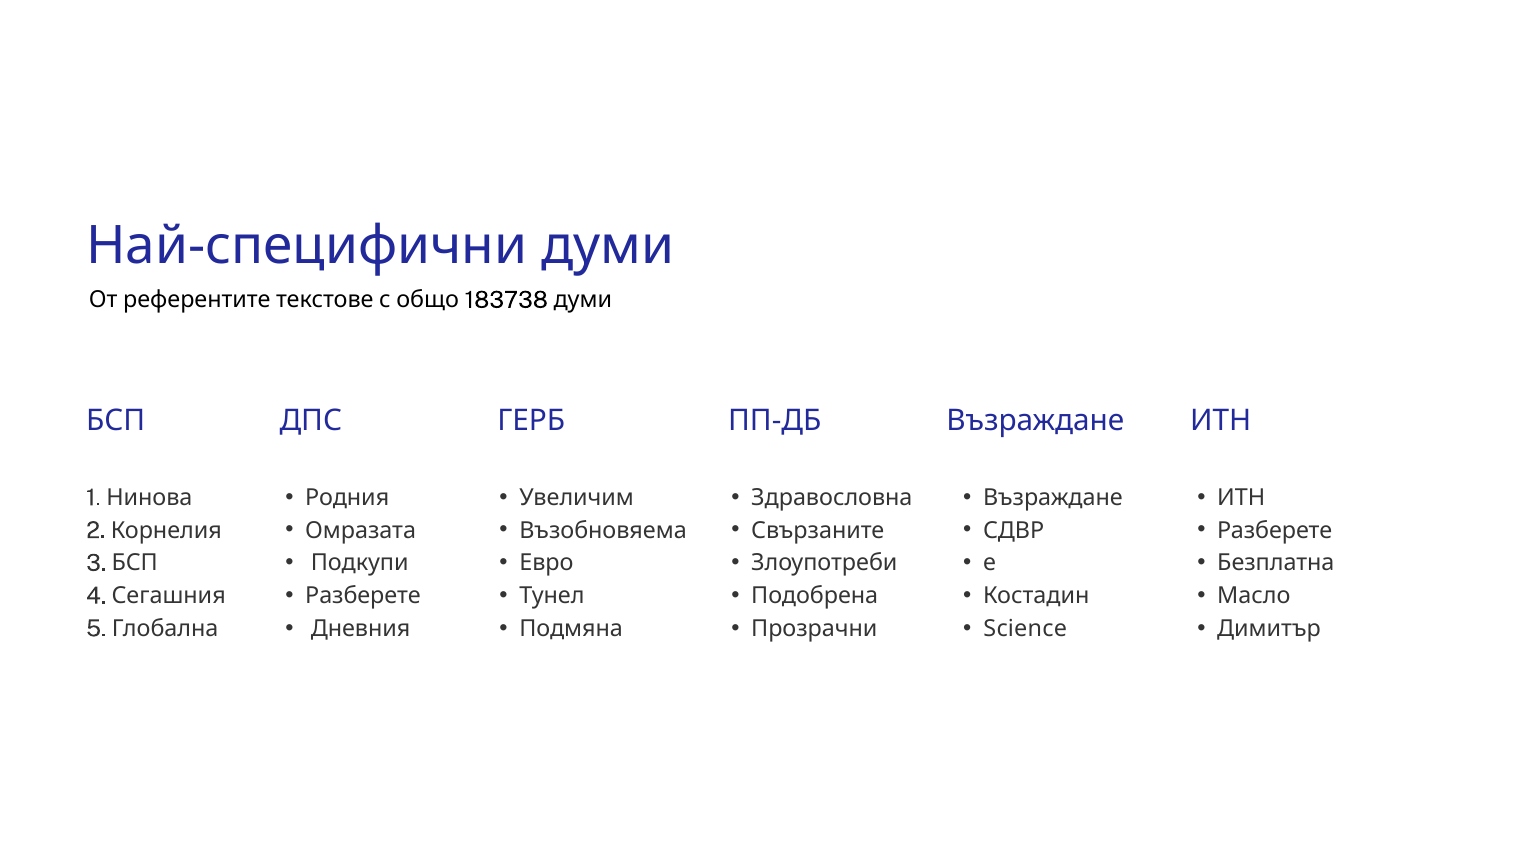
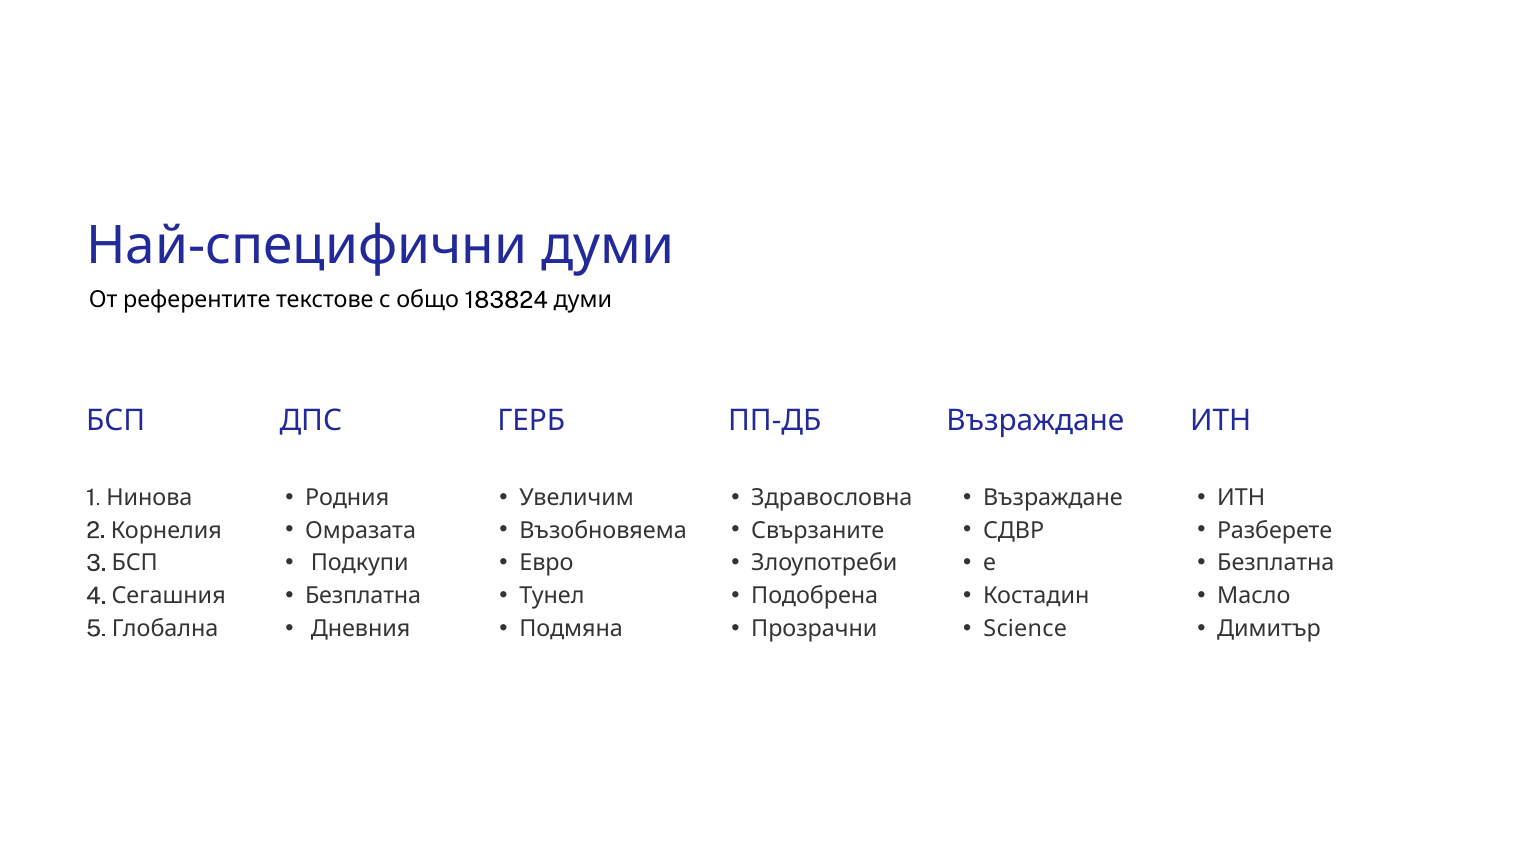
183738: 183738 -> 183824 (506, 300)
Разберете: Разберете -> Безплатна (363, 596)
